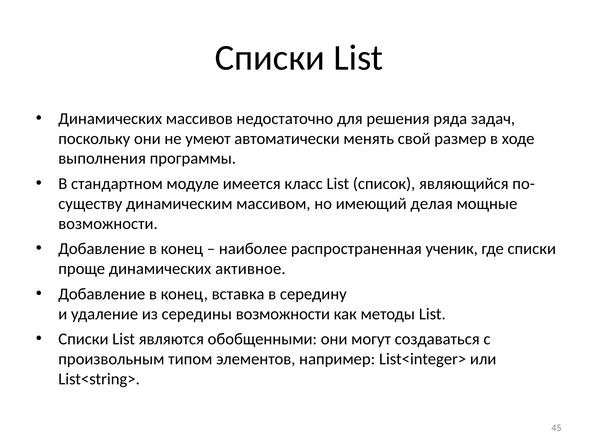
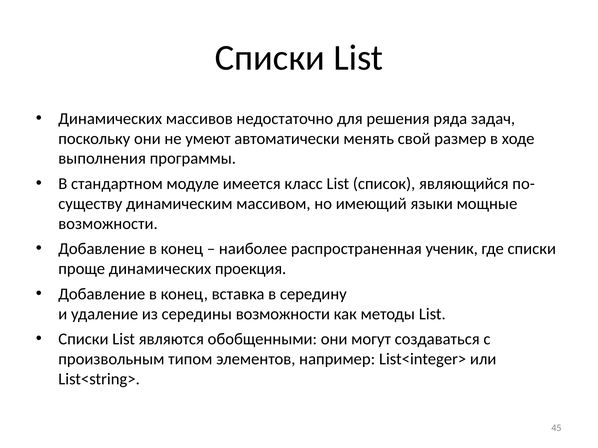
делая: делая -> языки (432, 204)
активное: активное -> проекция (251, 269)
